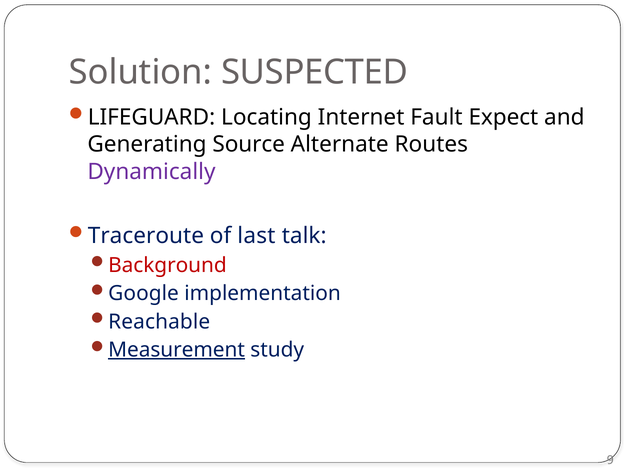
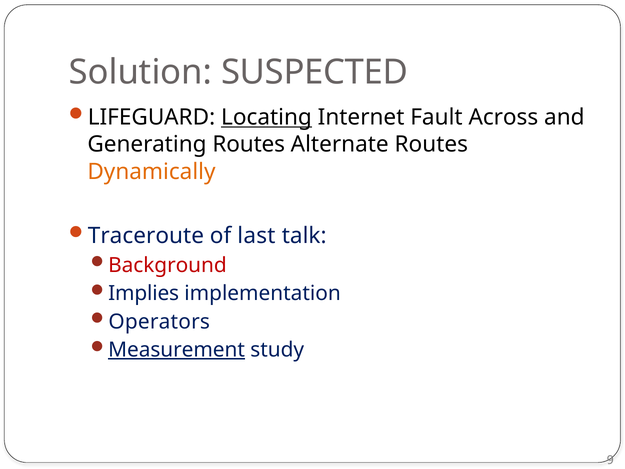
Locating underline: none -> present (266, 117)
Expect: Expect -> Across (503, 117)
Generating Source: Source -> Routes (249, 144)
Dynamically colour: purple -> orange (151, 171)
Google: Google -> Implies (144, 293)
Reachable: Reachable -> Operators (159, 321)
